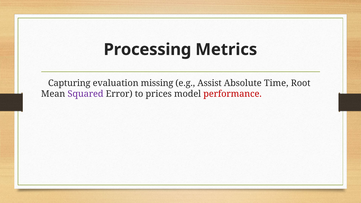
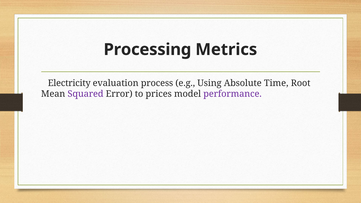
Capturing: Capturing -> Electricity (69, 83)
missing: missing -> process (157, 83)
Assist: Assist -> Using (209, 83)
performance colour: red -> purple (233, 94)
